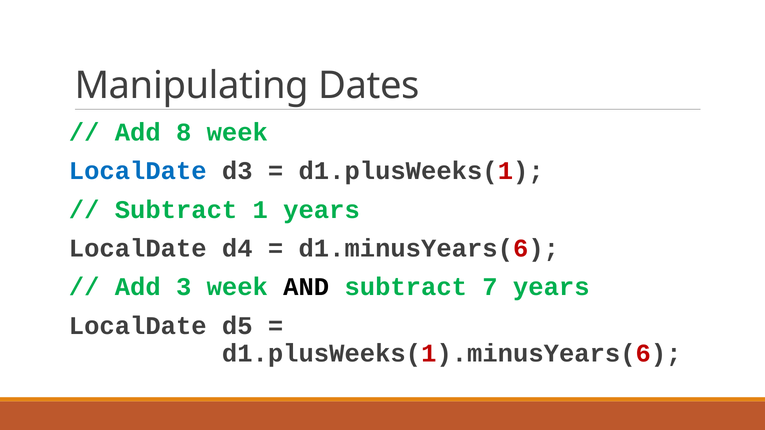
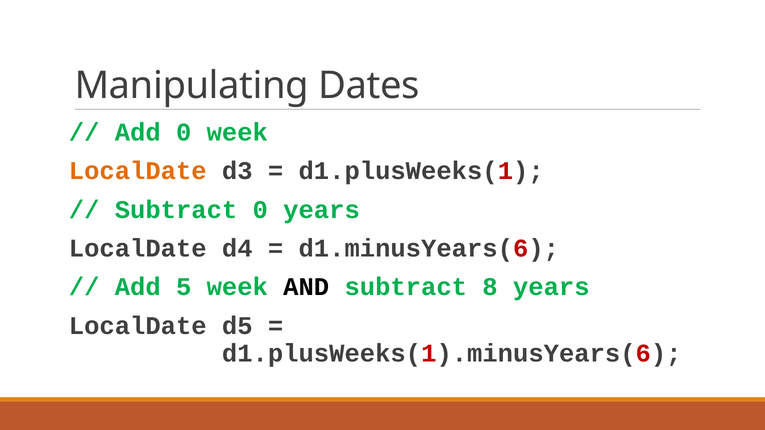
Add 8: 8 -> 0 (184, 132)
LocalDate colour: blue -> orange (138, 171)
Subtract 1: 1 -> 0 (260, 210)
3: 3 -> 5 (184, 287)
7: 7 -> 8 (490, 287)
